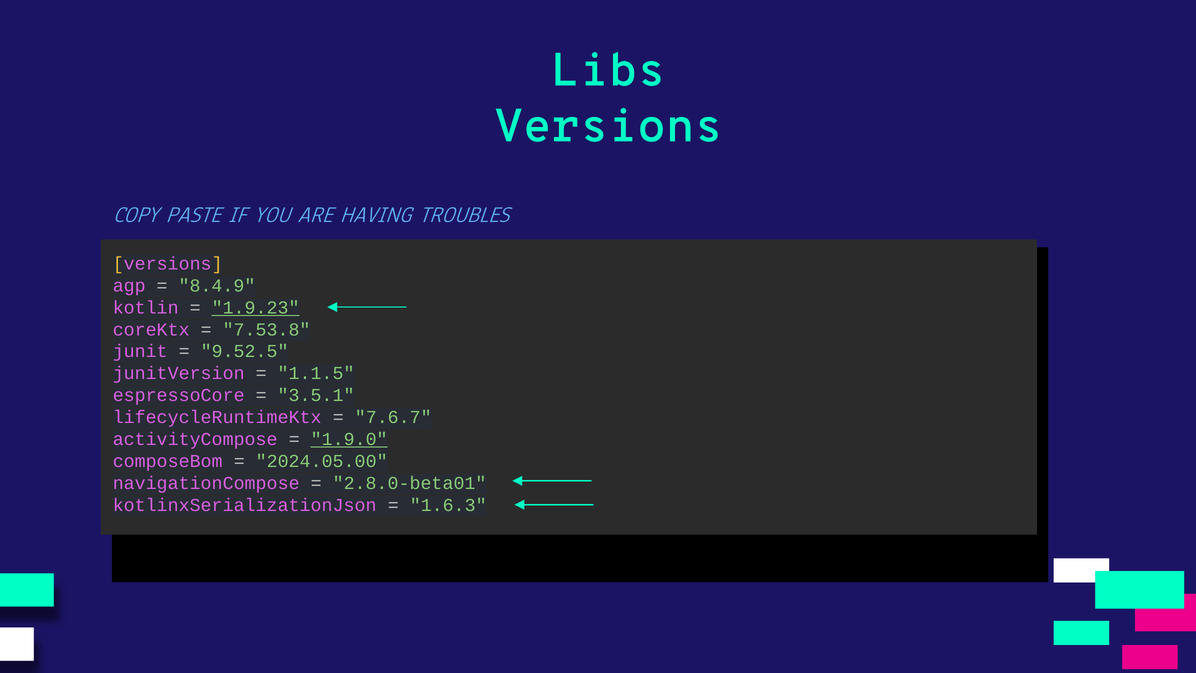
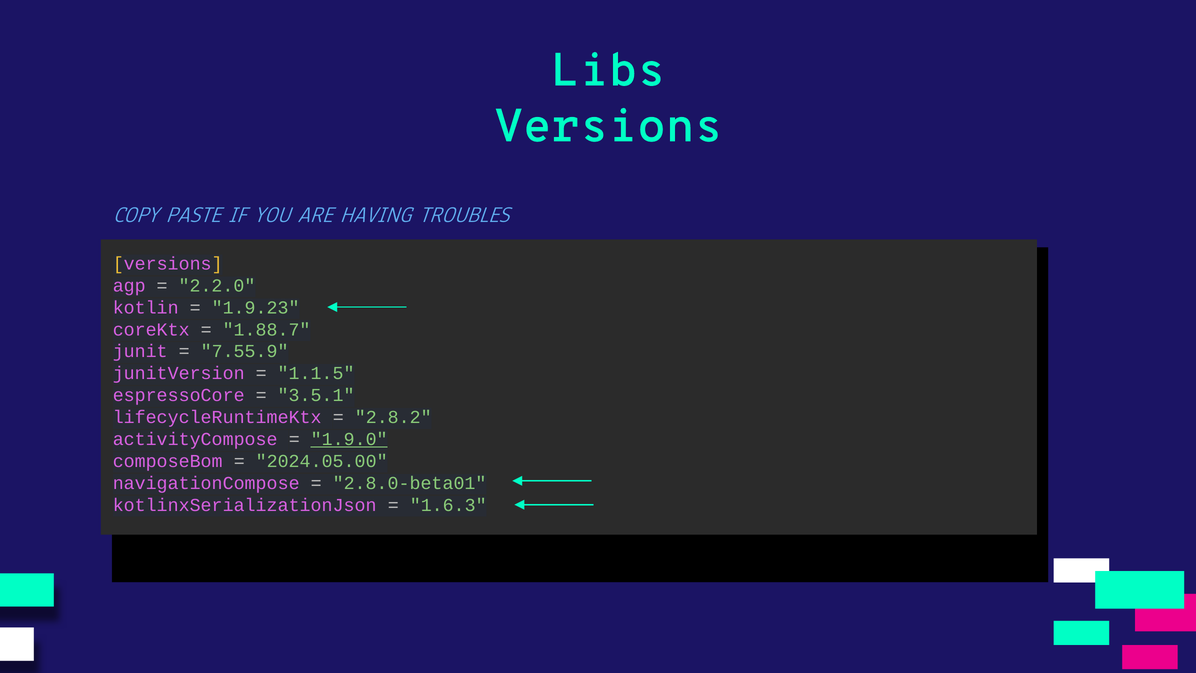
8.4.9: 8.4.9 -> 2.2.0 (217, 285)
1.9.23 underline: present -> none (256, 307)
7.53.8: 7.53.8 -> 1.88.7 (267, 329)
9.52.5: 9.52.5 -> 7.55.9 (245, 351)
7.6.7: 7.6.7 -> 2.8.2 (393, 417)
